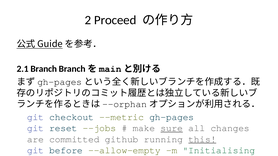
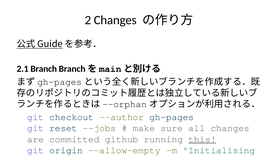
2 Proceed: Proceed -> Changes (115, 20)
--metric: --metric -> --author (122, 117)
sure underline: present -> none (172, 128)
git before: before -> origin (66, 151)
